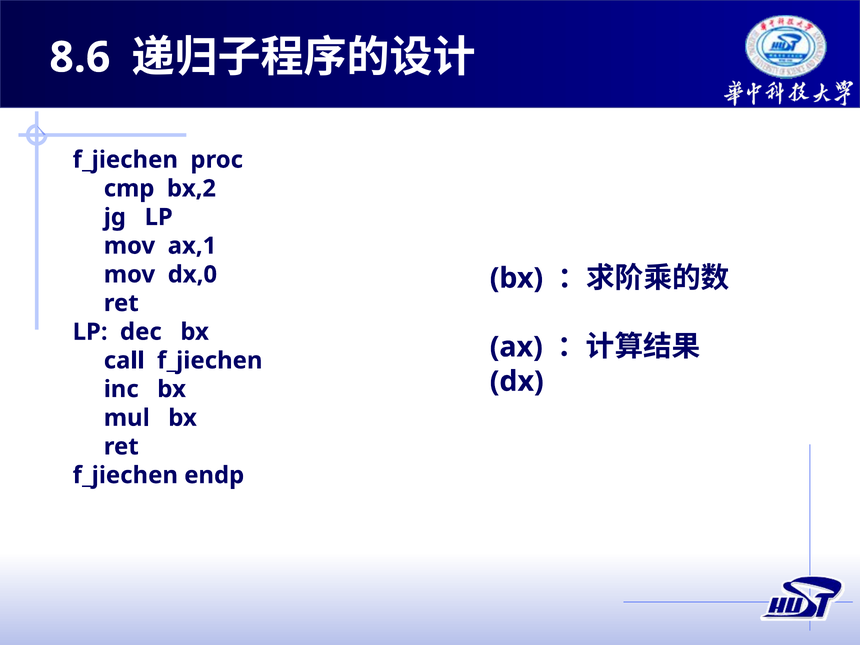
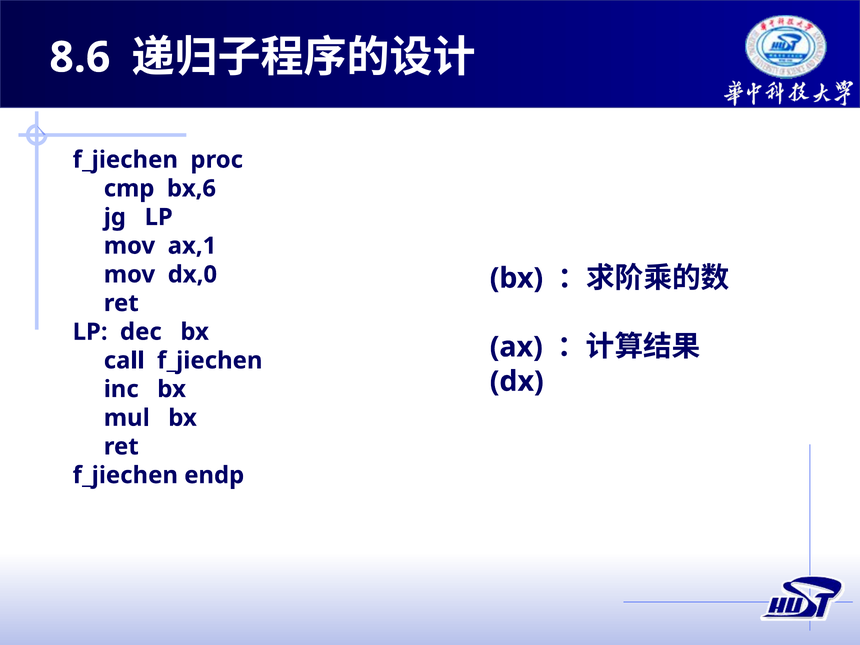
bx,2: bx,2 -> bx,6 (191, 188)
